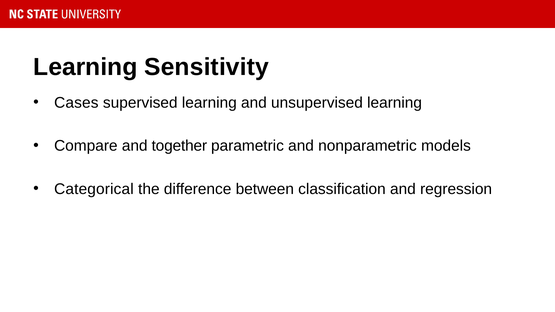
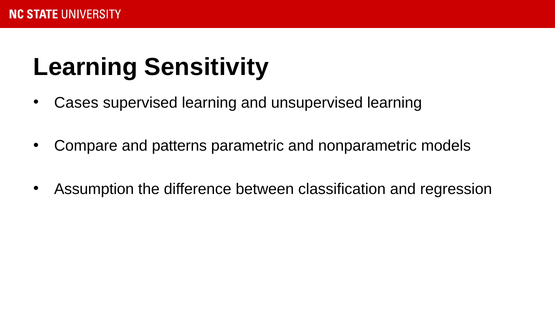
together: together -> patterns (179, 146)
Categorical: Categorical -> Assumption (94, 189)
